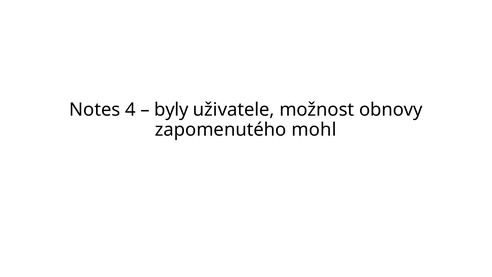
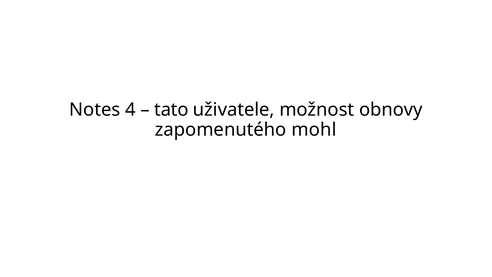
byly: byly -> tato (171, 110)
